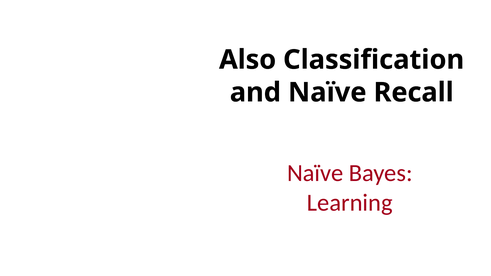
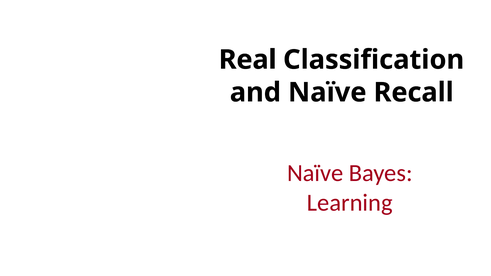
Also: Also -> Real (248, 60)
